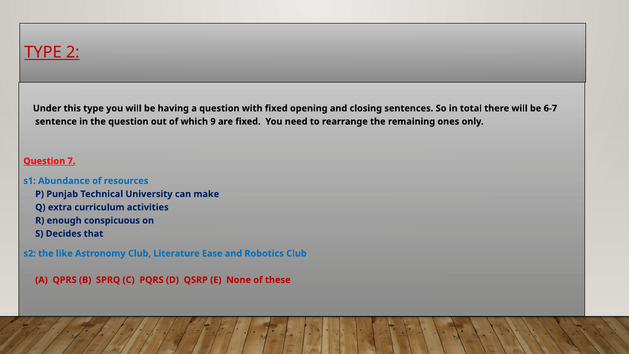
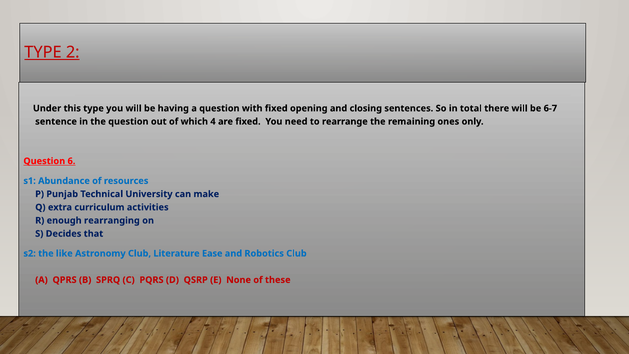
9: 9 -> 4 (213, 121)
7: 7 -> 6 (71, 161)
conspicuous: conspicuous -> rearranging (112, 220)
